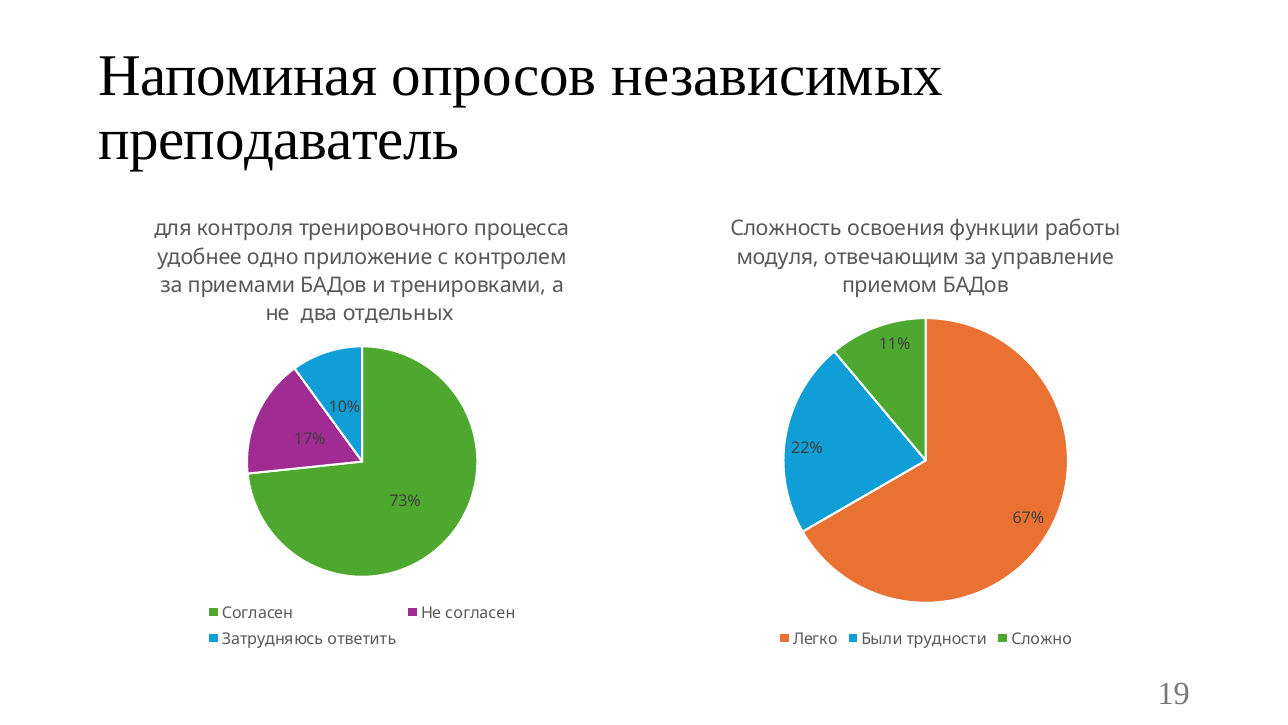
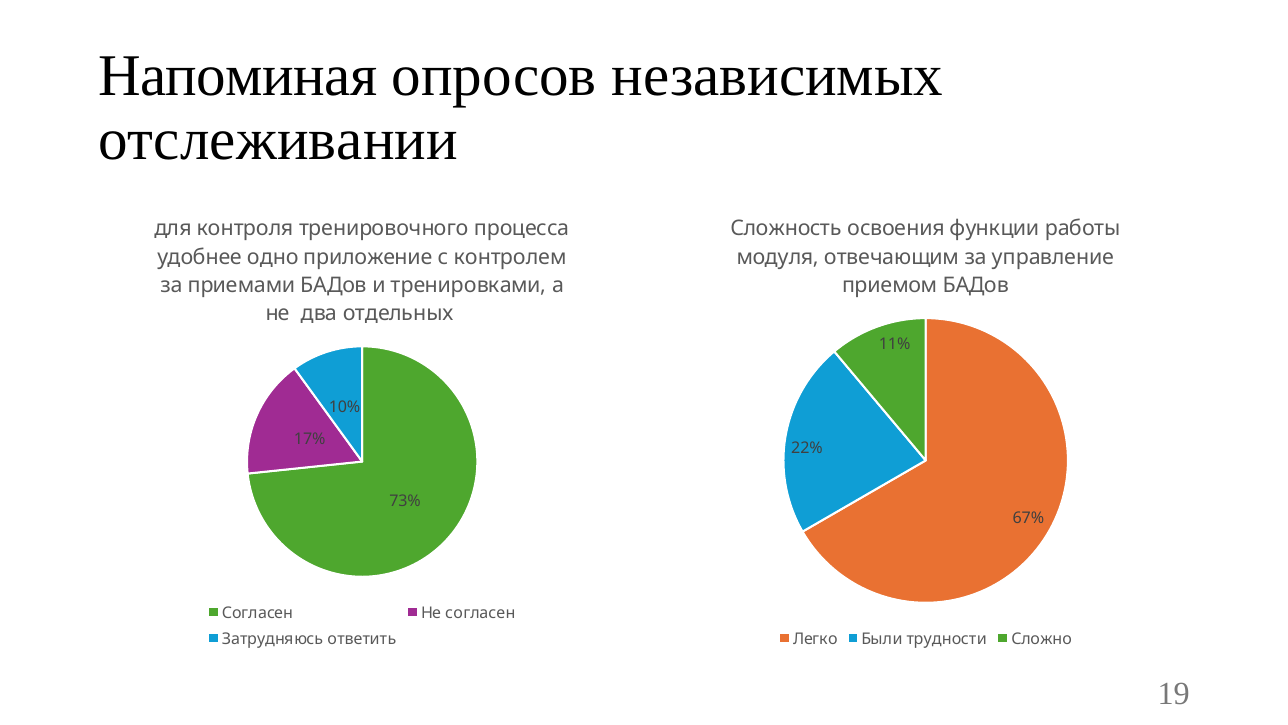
преподаватель: преподаватель -> отслеживании (278, 140)
